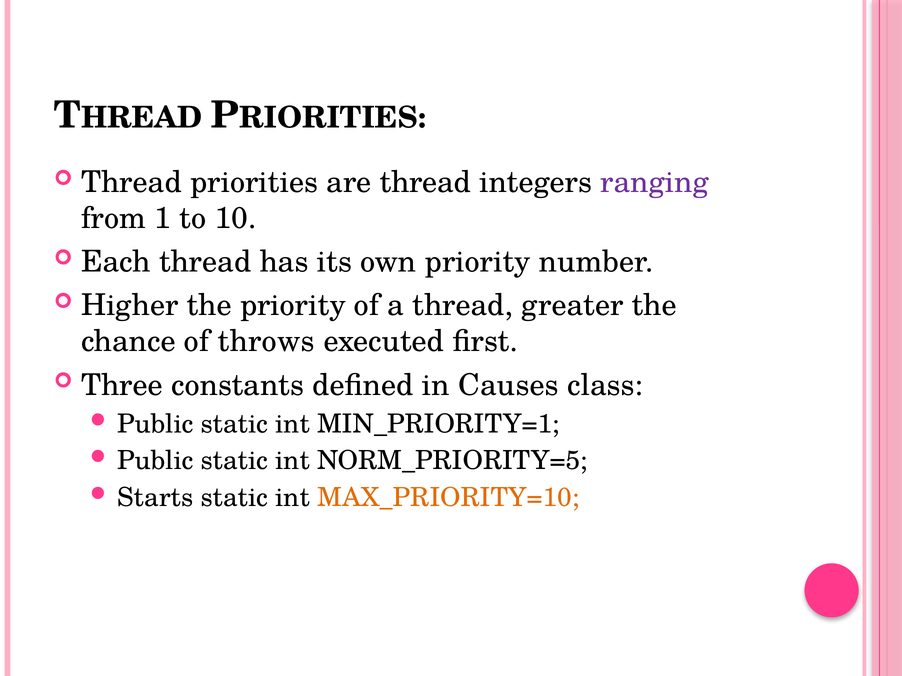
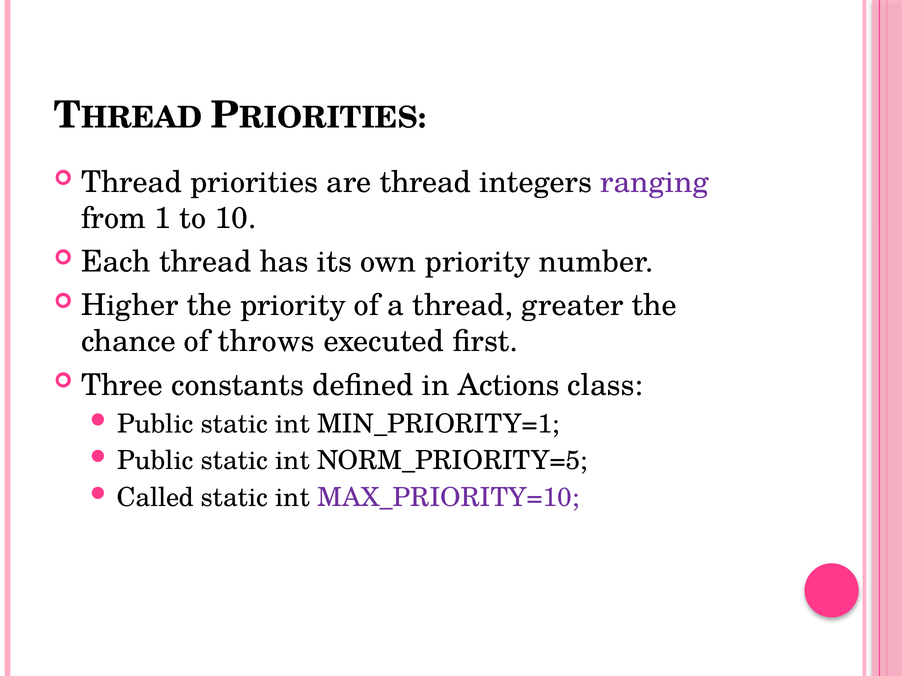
Causes: Causes -> Actions (509, 385)
Starts: Starts -> Called (155, 498)
MAX_PRIORITY=10 colour: orange -> purple (448, 498)
